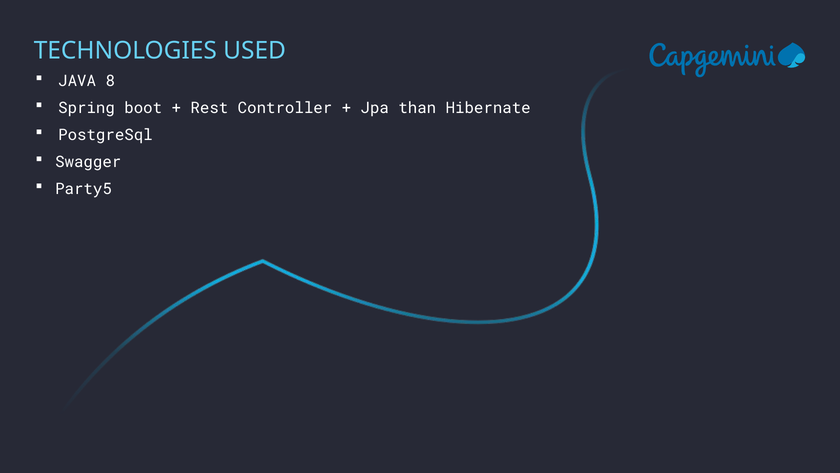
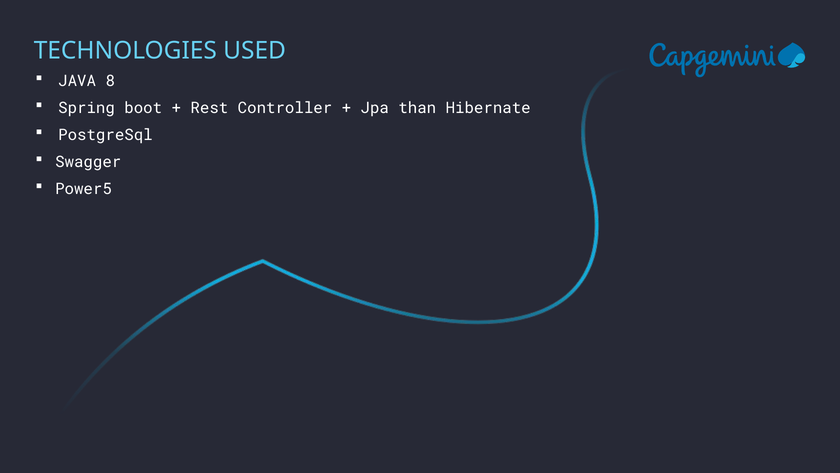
Party5: Party5 -> Power5 (83, 189)
